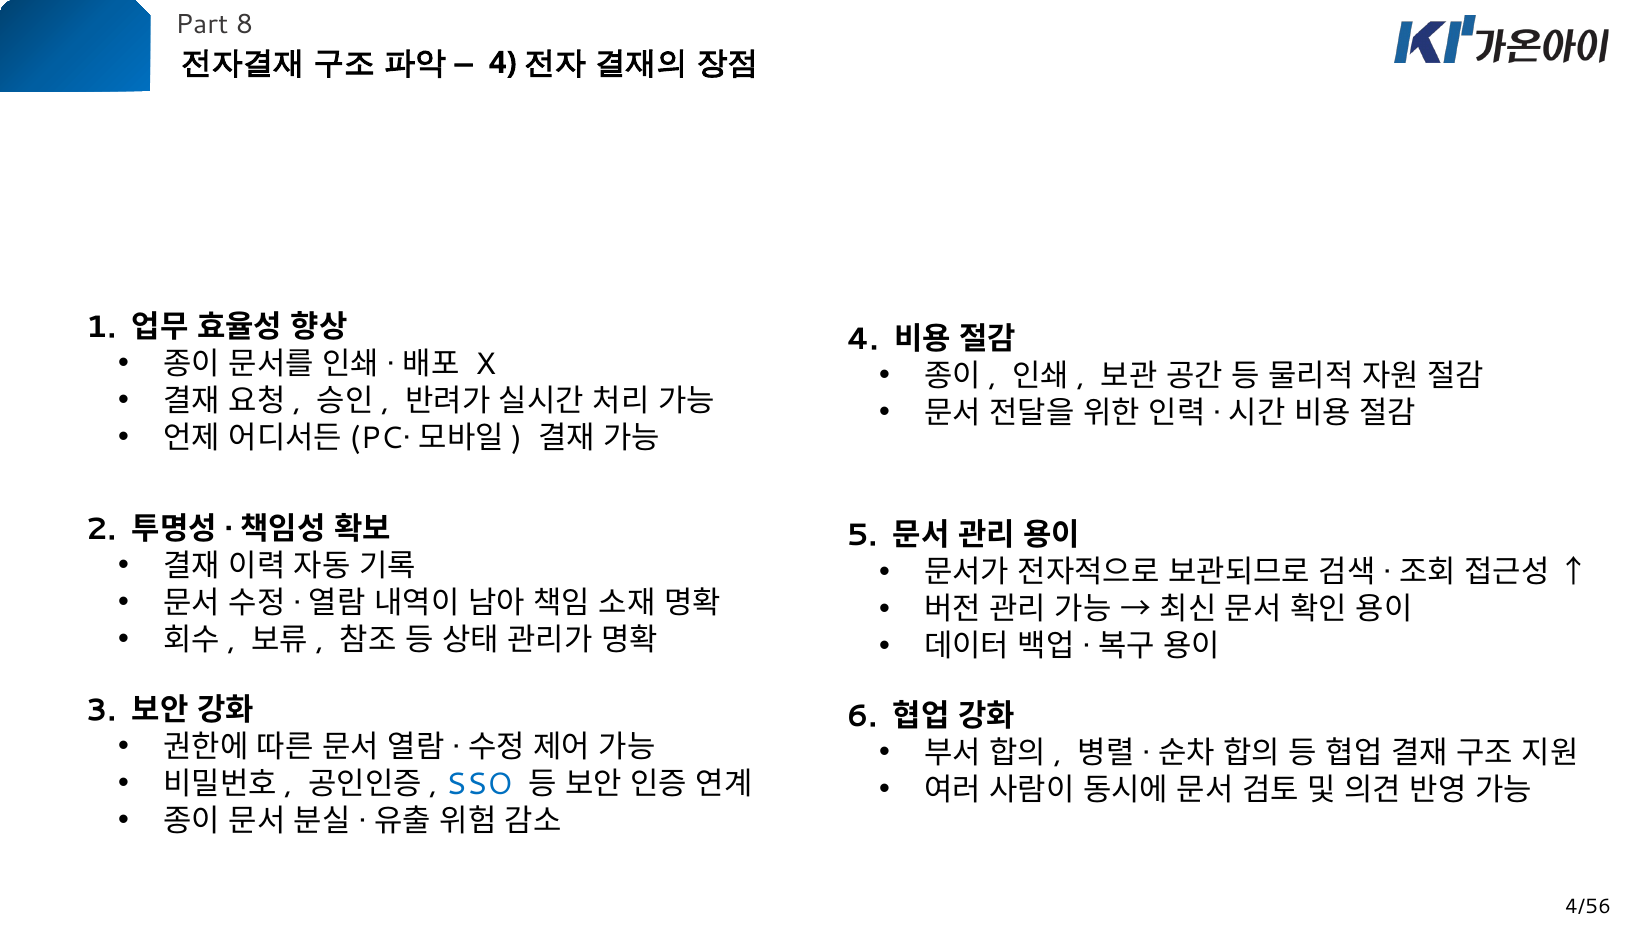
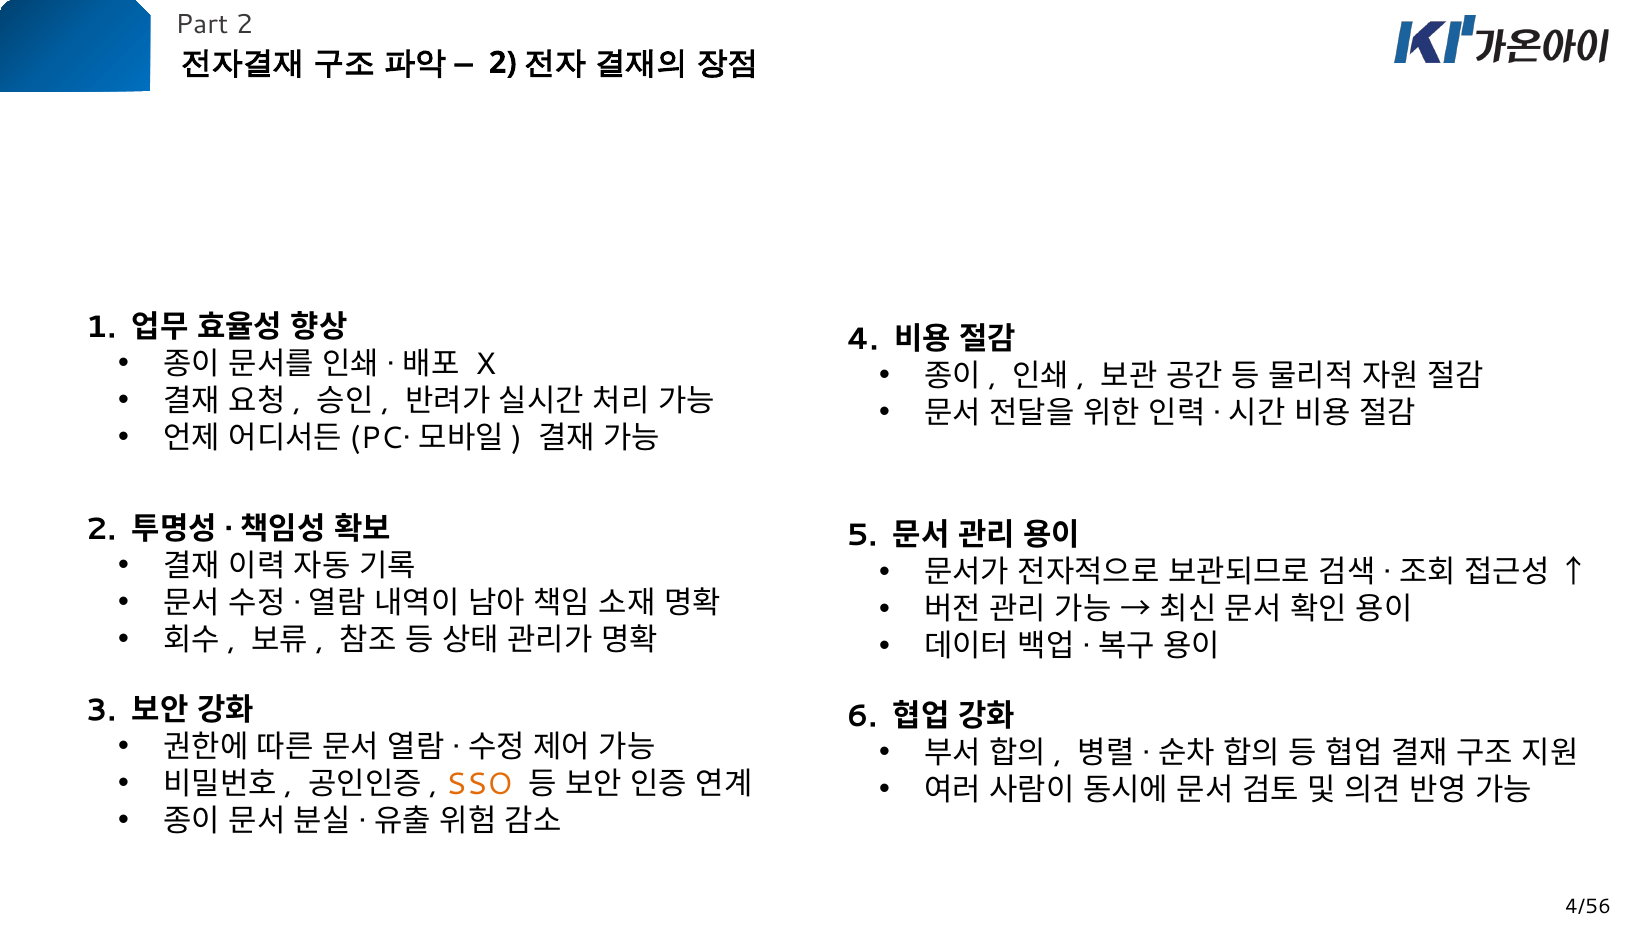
Part 8: 8 -> 2 (245, 24)
4: 4 -> 2 (503, 63)
SSO colour: blue -> orange (479, 784)
